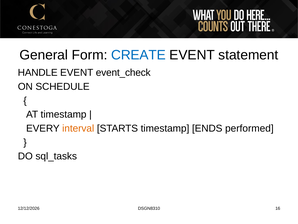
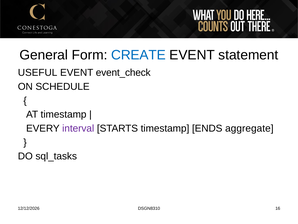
HANDLE: HANDLE -> USEFUL (38, 73)
interval colour: orange -> purple (78, 128)
performed: performed -> aggregate (249, 128)
